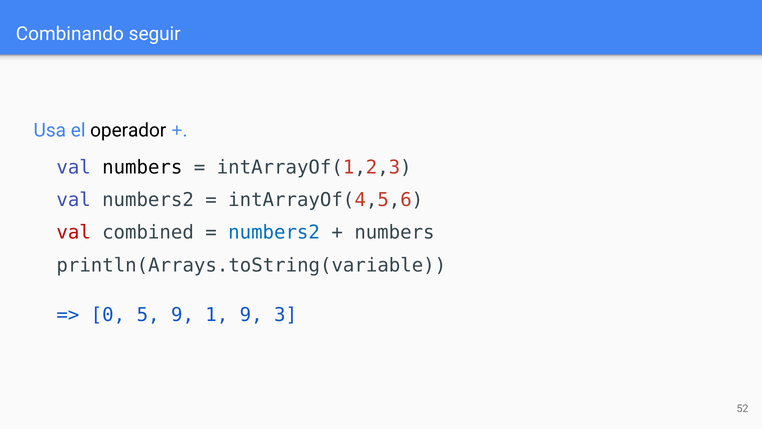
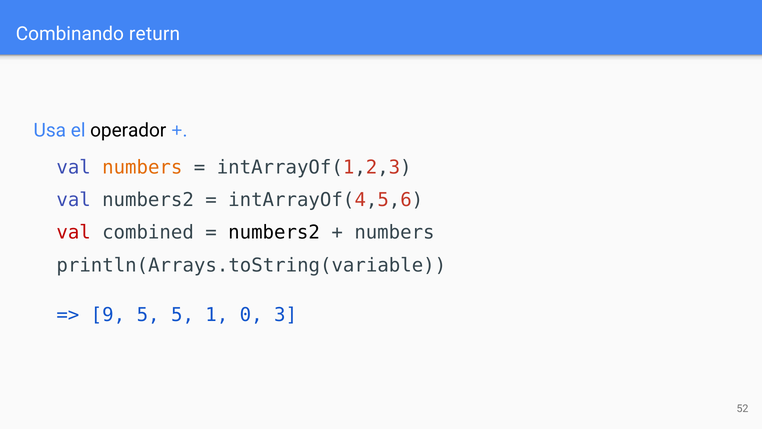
seguir: seguir -> return (155, 34)
numbers colour: black -> orange (142, 167)
numbers2 colour: blue -> black (274, 232)
0: 0 -> 9 (108, 315)
5 9: 9 -> 5 (183, 315)
1 9: 9 -> 0 (251, 315)
